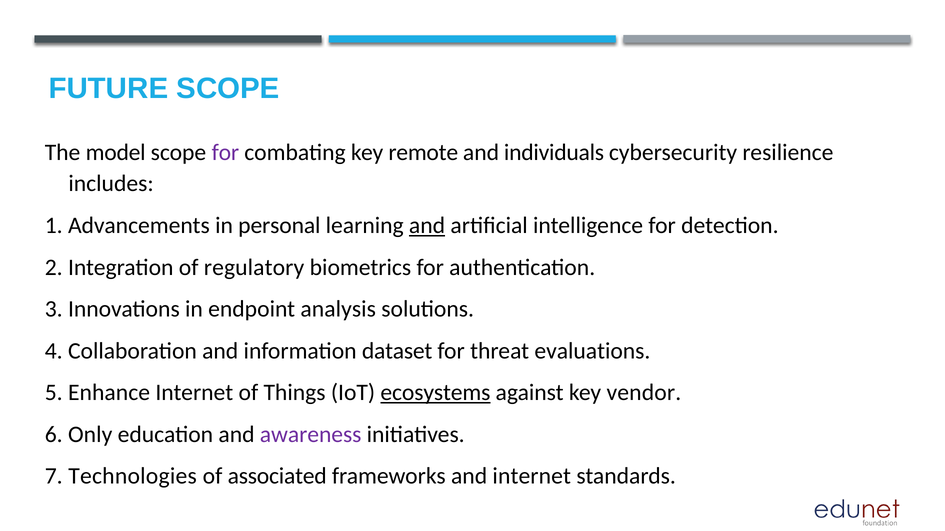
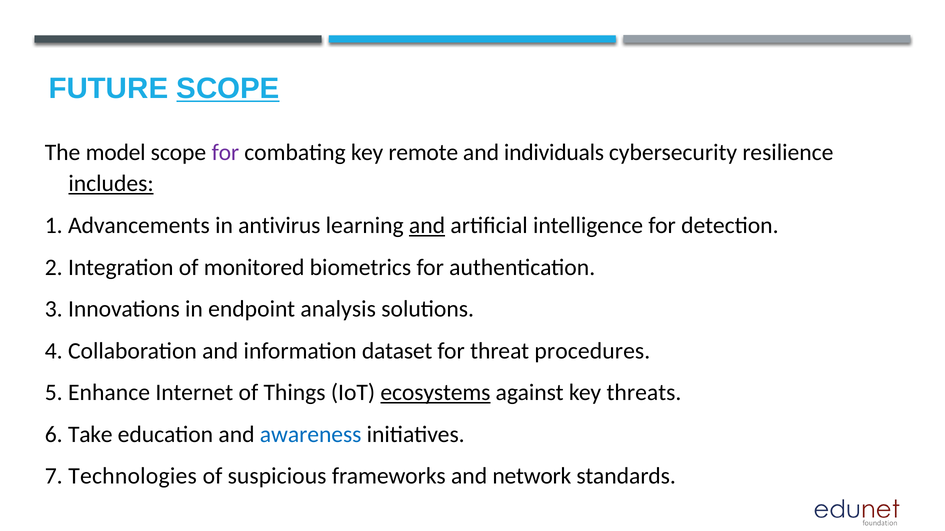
SCOPE underline: none -> present (228, 89)
includes underline: none -> present (111, 184)
personal: personal -> antivirus (279, 226)
regulatory: regulatory -> monitored (254, 267)
evaluations: evaluations -> procedures (592, 351)
vendor: vendor -> threats (644, 393)
Only: Only -> Take (90, 435)
awareness colour: purple -> blue (311, 435)
associated: associated -> suspicious (277, 476)
and internet: internet -> network (532, 476)
